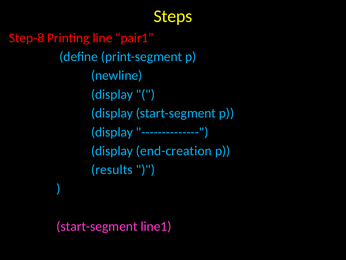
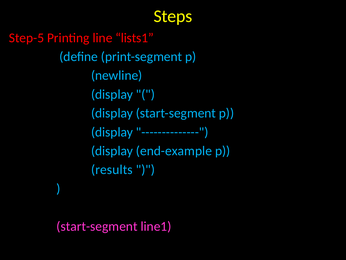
Step-8: Step-8 -> Step-5 (26, 38)
pair1: pair1 -> lists1 (135, 38)
end-creation: end-creation -> end-example (174, 151)
